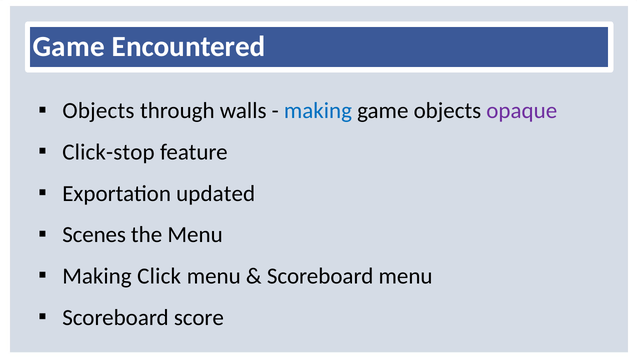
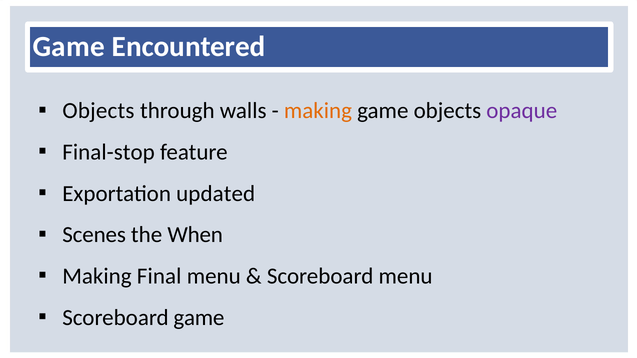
making colour: blue -> orange (318, 111)
Click-stop: Click-stop -> Final-stop (109, 152)
the Menu: Menu -> When (195, 235)
Click: Click -> Final (159, 276)
Scoreboard score: score -> game (199, 318)
